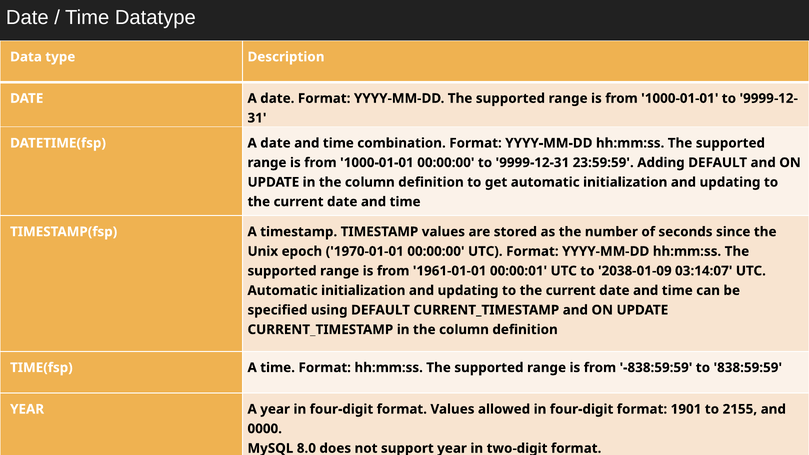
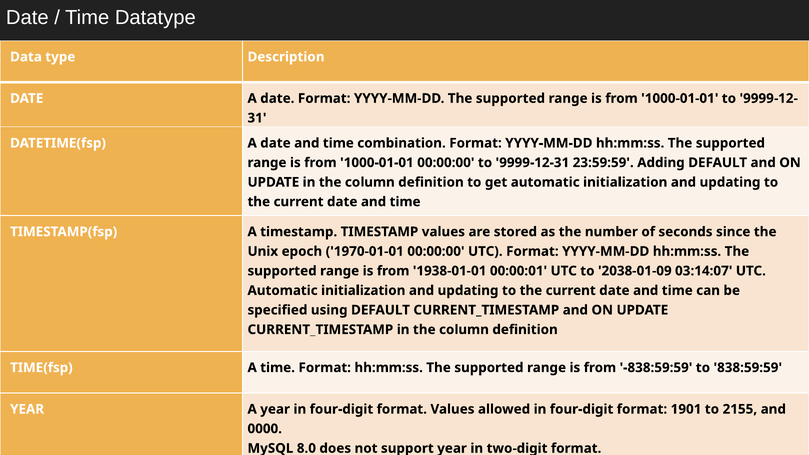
1961-01-01: 1961-01-01 -> 1938-01-01 (450, 271)
